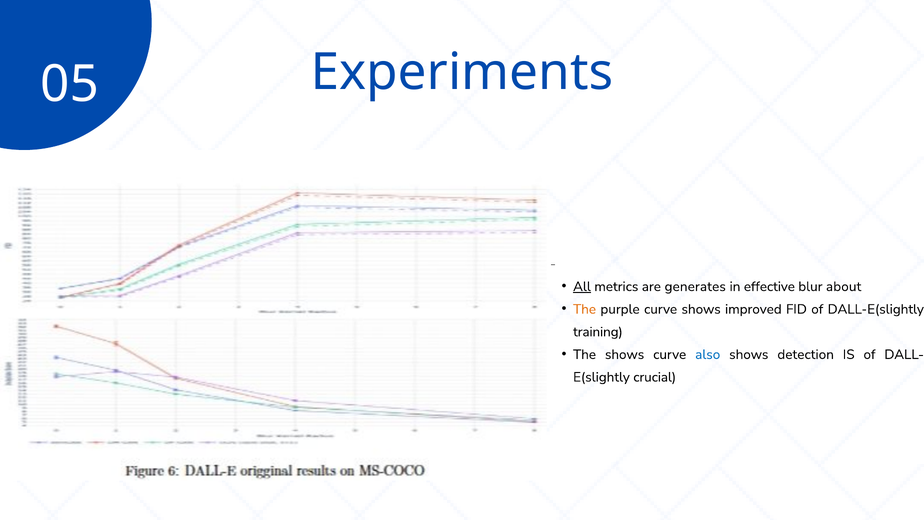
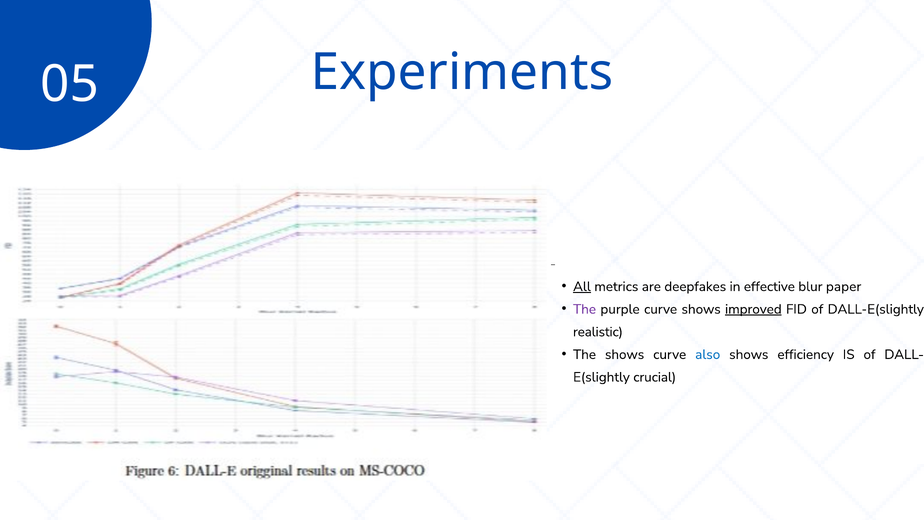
generates: generates -> deepfakes (695, 286)
about: about -> paper (844, 286)
The colour: orange -> purple (585, 309)
improved underline: none -> present (753, 309)
training: training -> realistic (598, 332)
detection: detection -> efficiency (806, 354)
